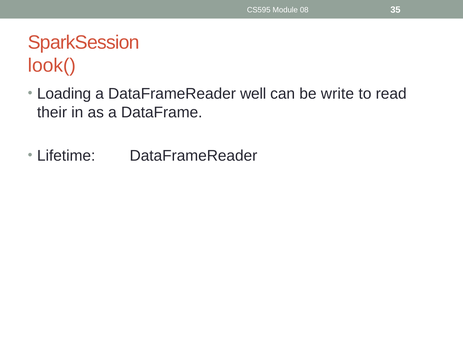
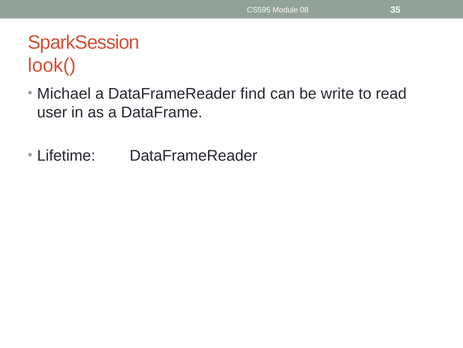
Loading: Loading -> Michael (64, 94)
well: well -> find (253, 94)
their: their -> user (52, 112)
